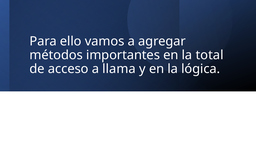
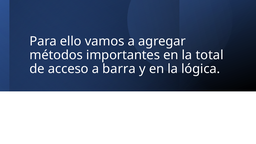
llama: llama -> barra (119, 69)
